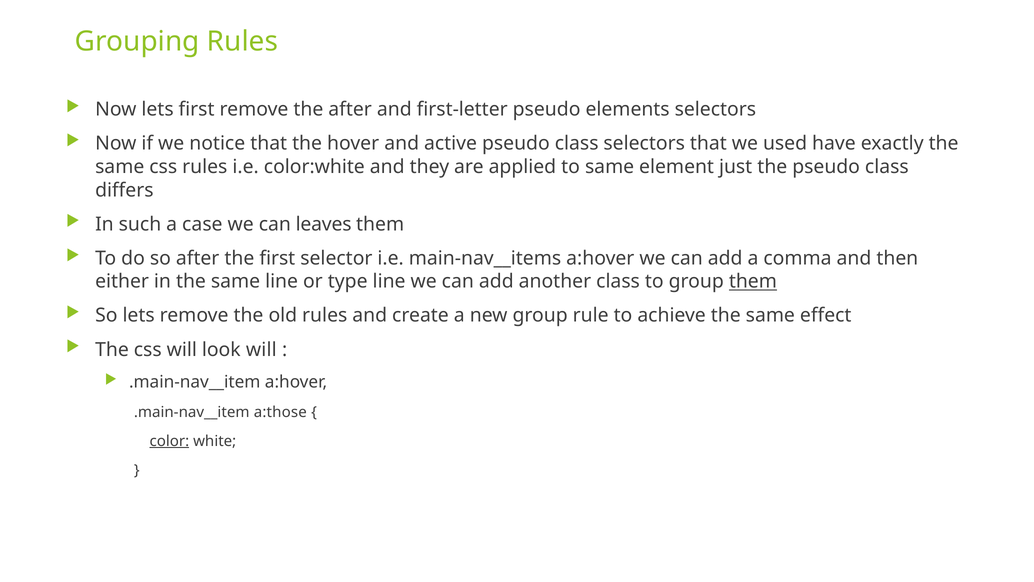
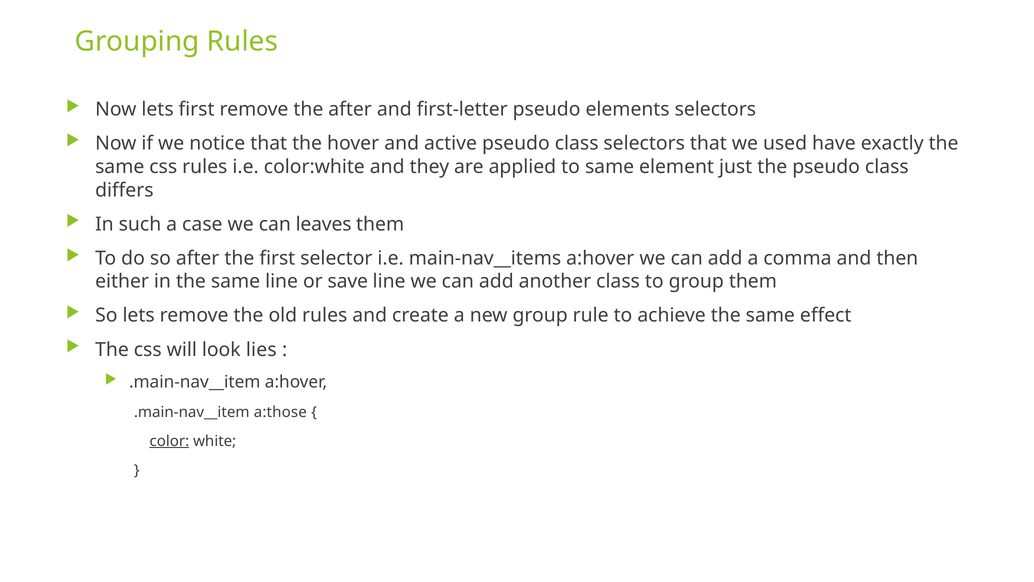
type: type -> save (348, 281)
them underline: present -> none (753, 281)
look will: will -> lies (261, 349)
